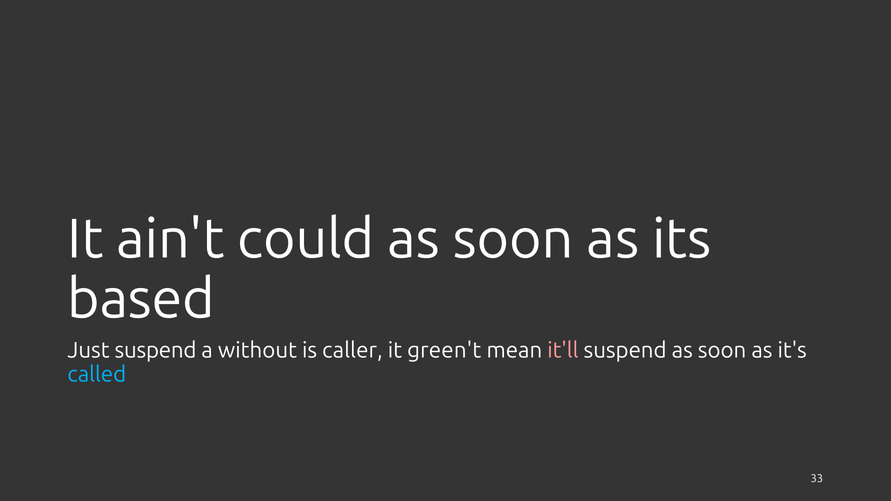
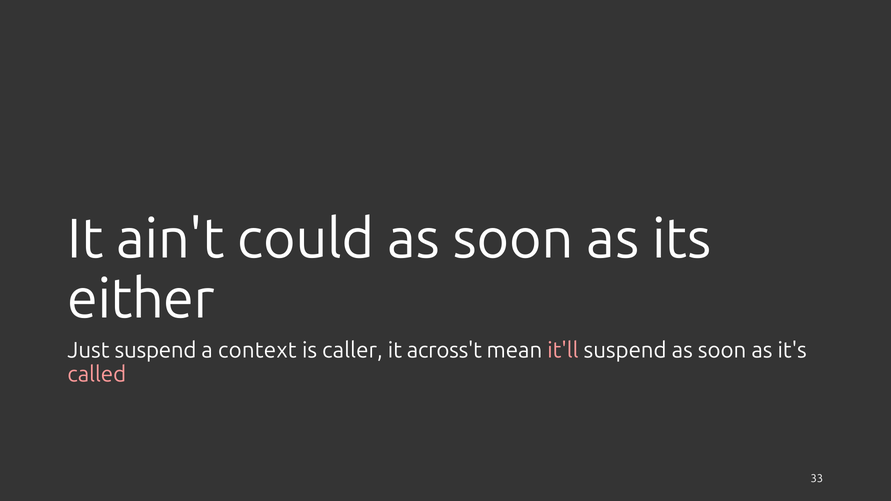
based: based -> either (141, 300)
without: without -> context (257, 351)
green't: green't -> across't (444, 351)
called colour: light blue -> pink (97, 375)
